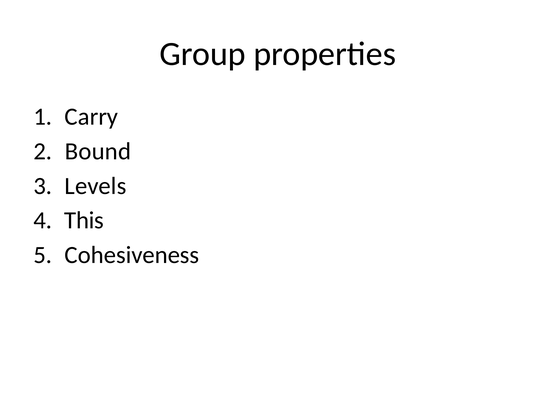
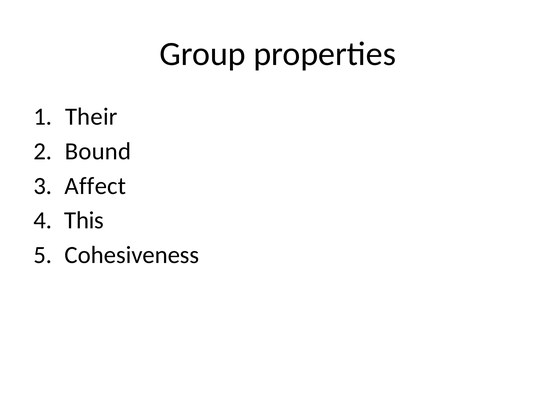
Carry: Carry -> Their (91, 117)
Levels: Levels -> Affect (95, 186)
